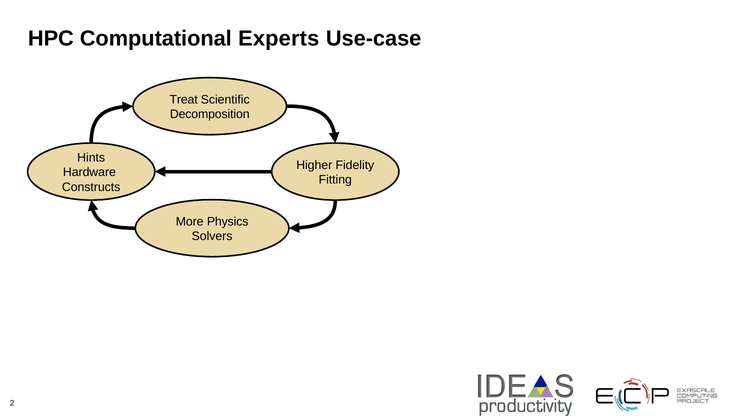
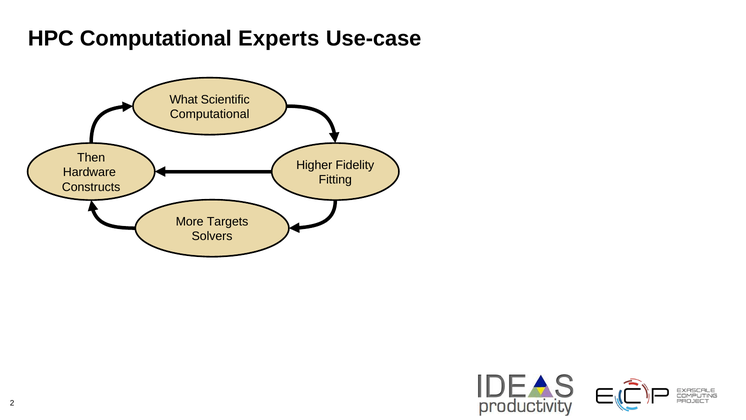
Treat: Treat -> What (184, 100)
Decomposition: Decomposition -> Computational (210, 114)
Hints: Hints -> Then (91, 158)
Physics: Physics -> Targets (228, 222)
